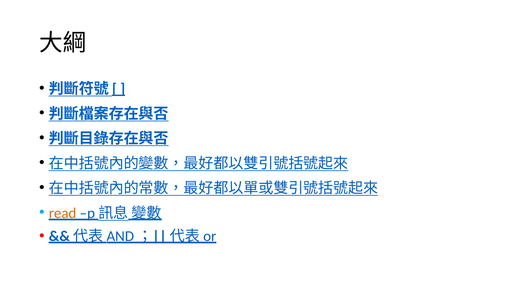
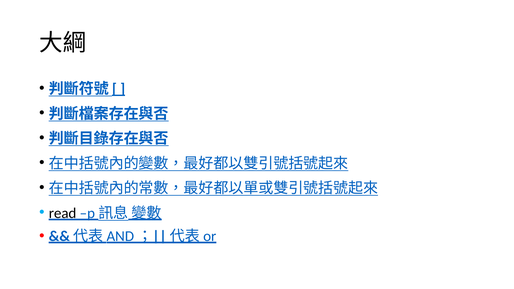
read colour: orange -> black (63, 213)
